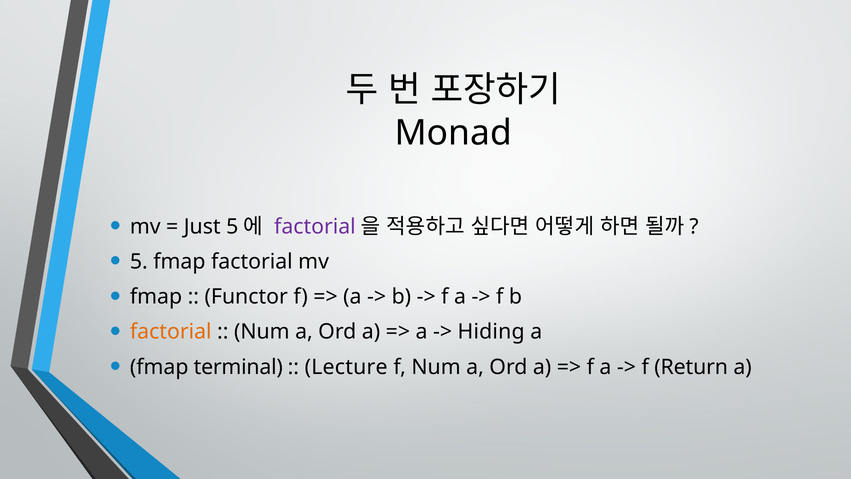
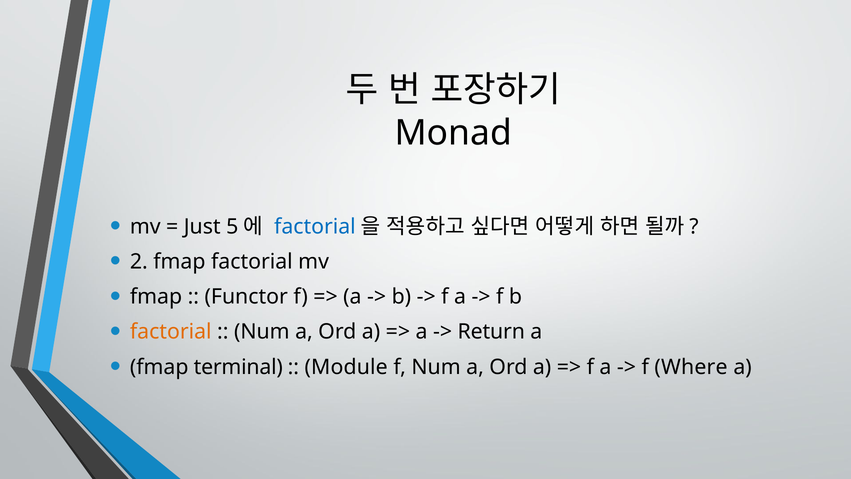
factorial colour: purple -> blue (315, 226)
5: 5 -> 2 (139, 262)
Hiding: Hiding -> Return (491, 332)
Lecture: Lecture -> Module (346, 367)
Return: Return -> Where (691, 367)
